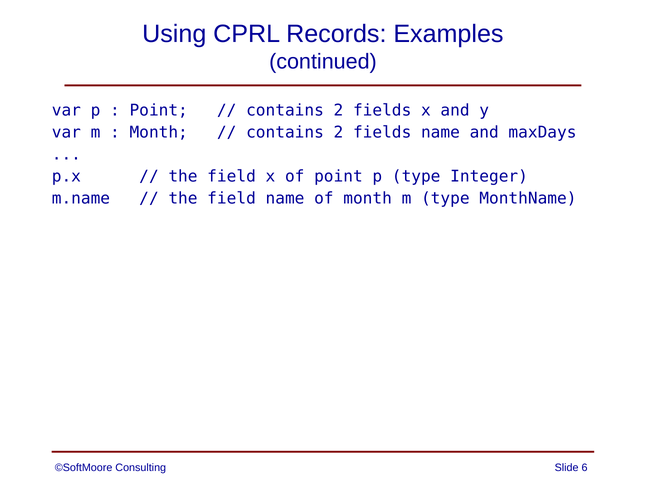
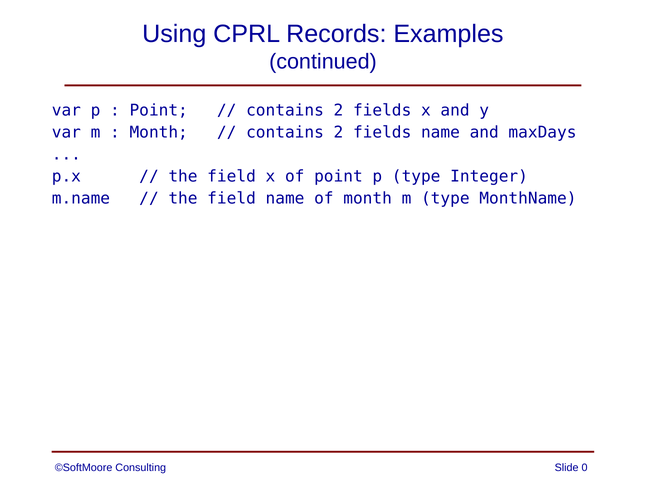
6: 6 -> 0 (585, 468)
